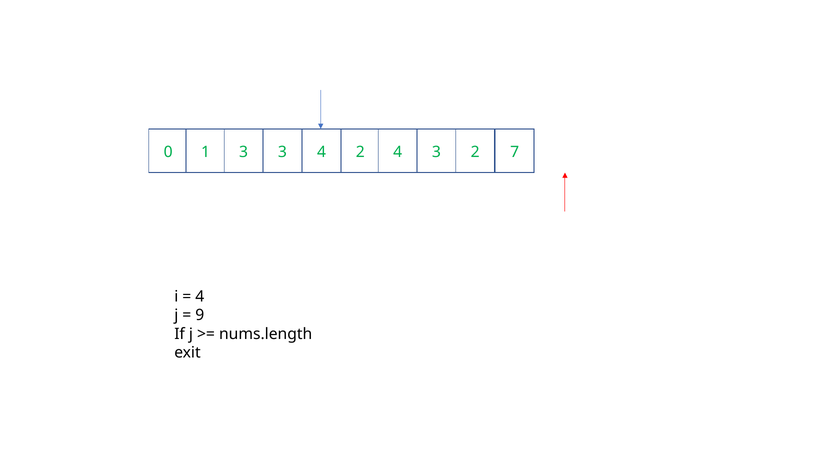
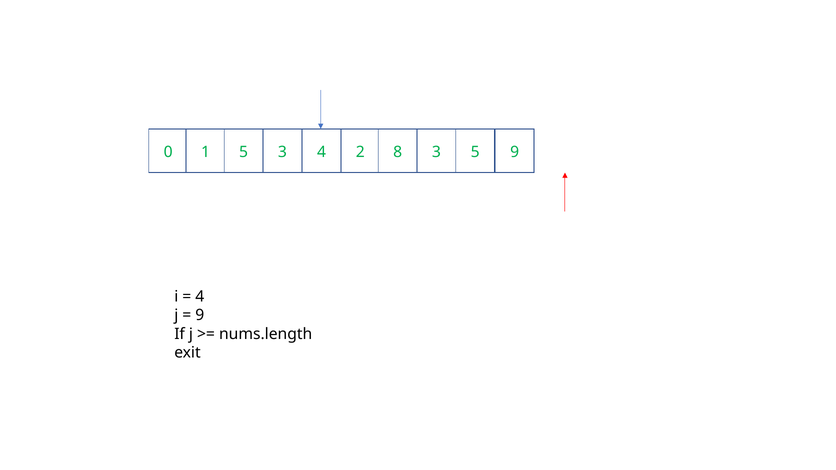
1 3: 3 -> 5 (244, 152)
2 4: 4 -> 8 (398, 152)
3 2: 2 -> 5 (475, 152)
0 7: 7 -> 9 (515, 152)
